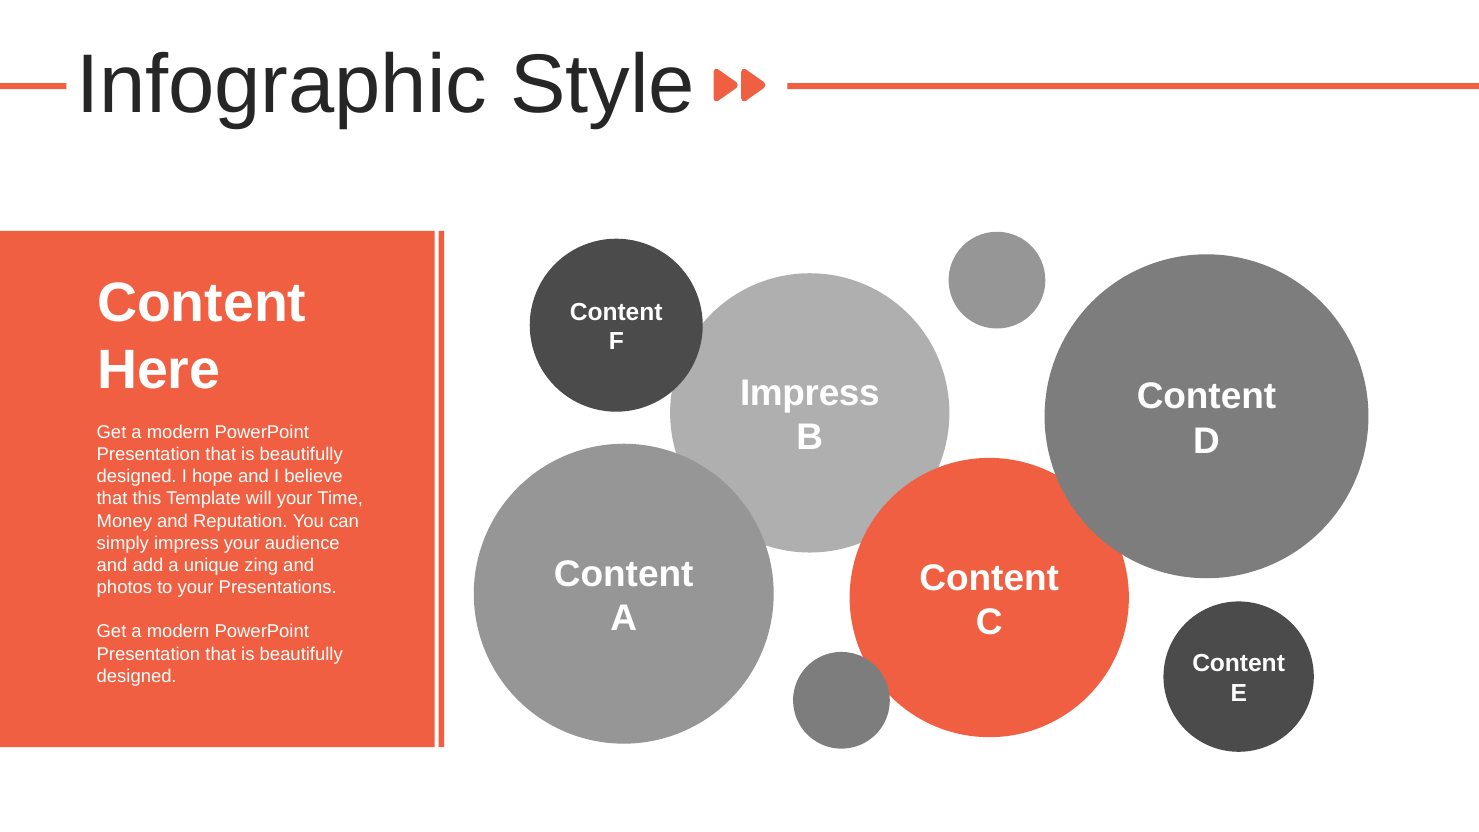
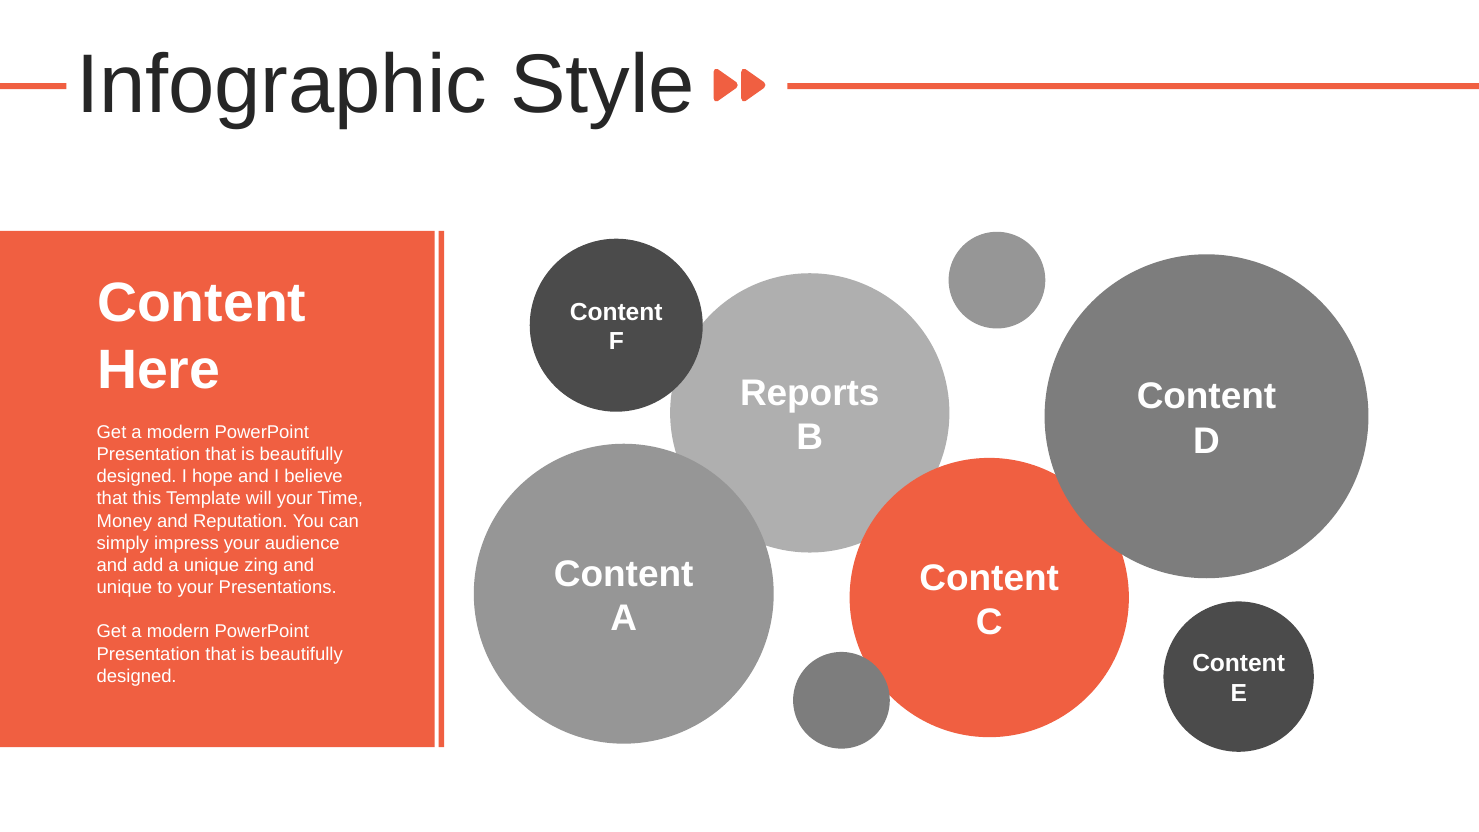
Impress: Impress -> Reports (810, 393)
photos: photos -> unique (124, 587)
